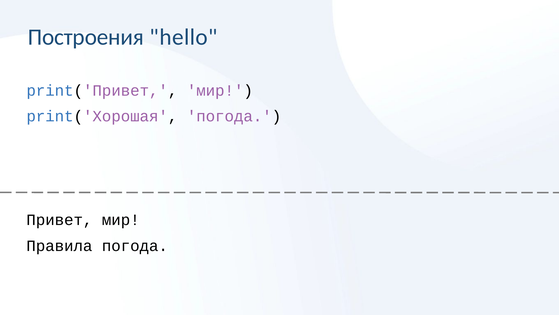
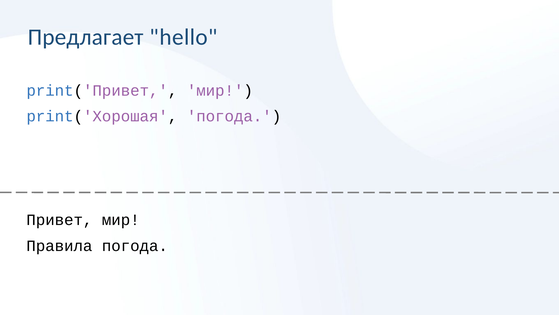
Построения: Построения -> Предлагает (86, 37)
